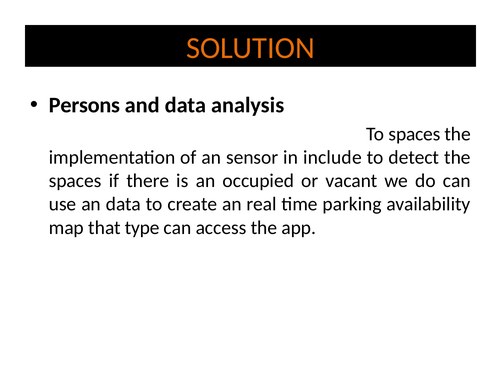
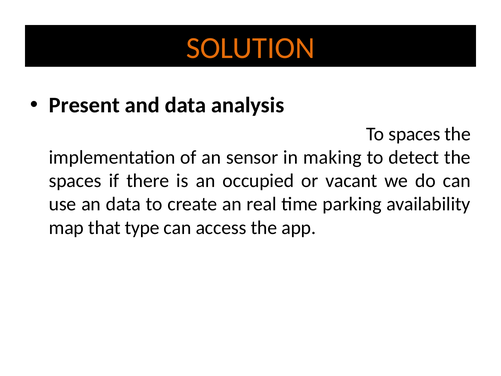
Persons: Persons -> Present (84, 105)
include: include -> making (332, 157)
